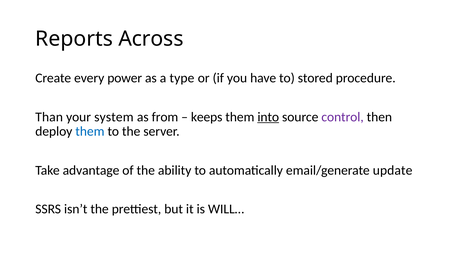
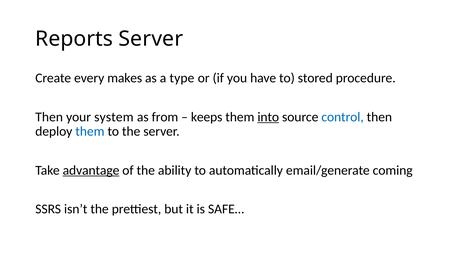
Reports Across: Across -> Server (151, 39)
power: power -> makes (125, 78)
Than: Than -> Then (49, 117)
control colour: purple -> blue (343, 117)
advantage underline: none -> present (91, 171)
update: update -> coming (393, 171)
WILL…: WILL… -> SAFE… (226, 209)
